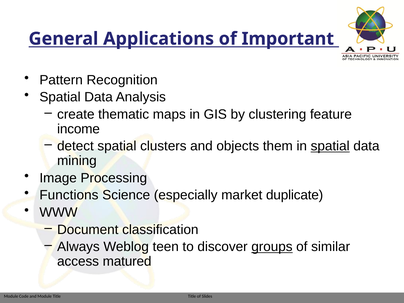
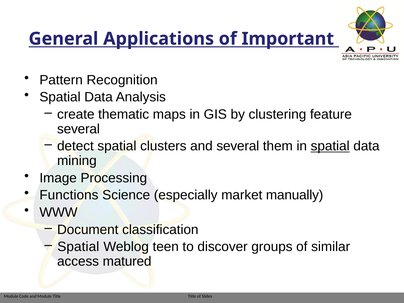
income: income -> several (78, 129)
and objects: objects -> several (238, 146)
duplicate: duplicate -> manually (295, 195)
Always: Always -> Spatial (78, 247)
groups underline: present -> none (272, 247)
